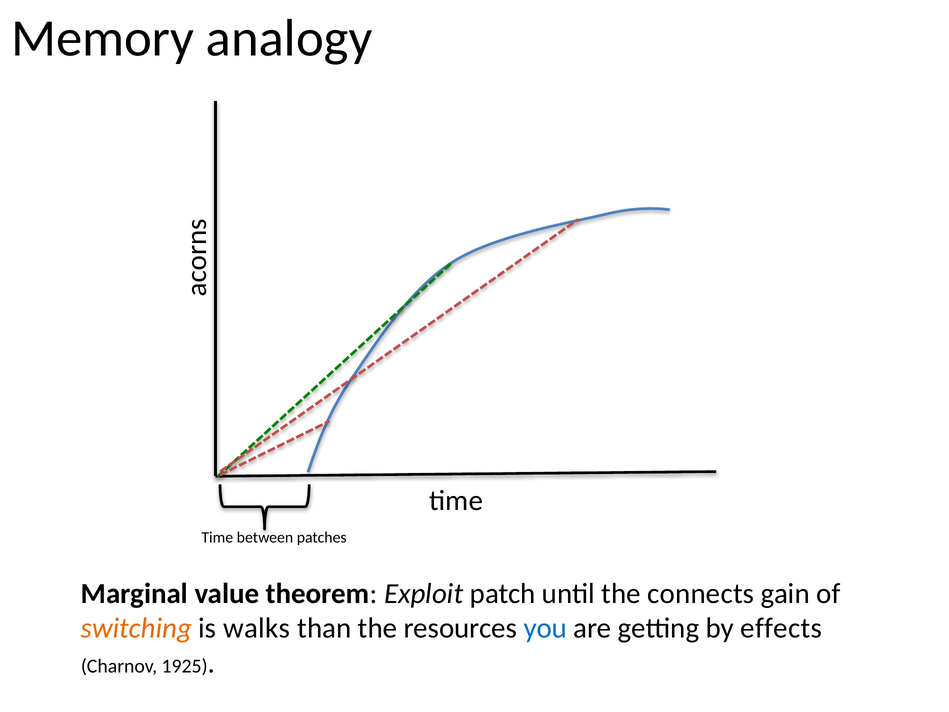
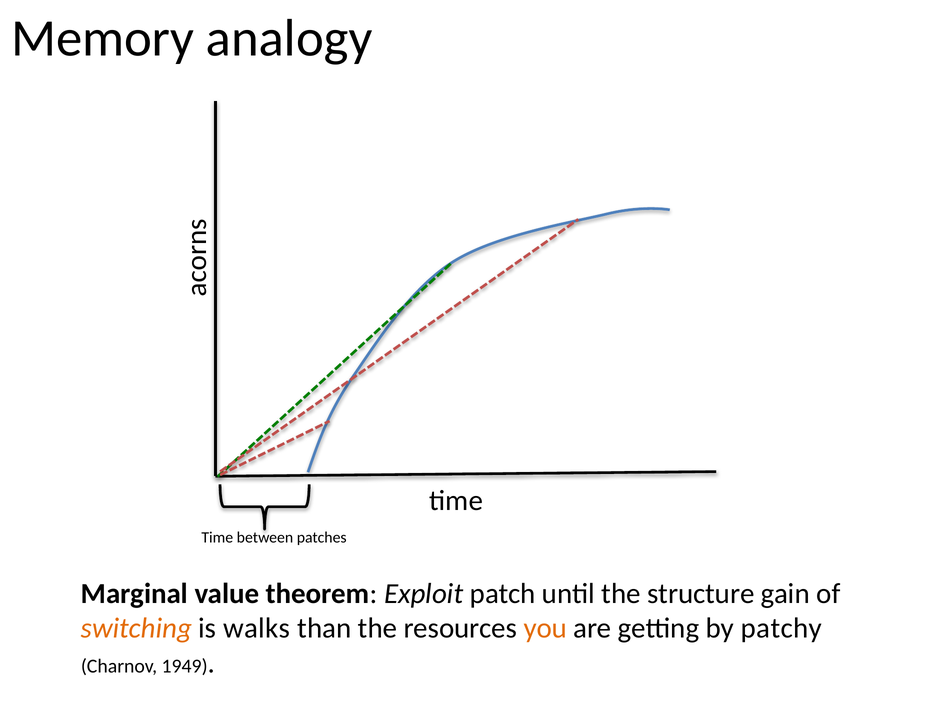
connects: connects -> structure (701, 593)
you colour: blue -> orange (545, 628)
effects: effects -> patchy (781, 628)
1925: 1925 -> 1949 (185, 666)
